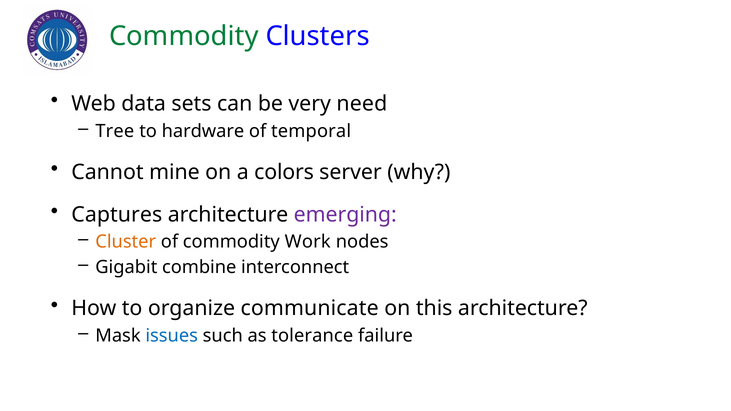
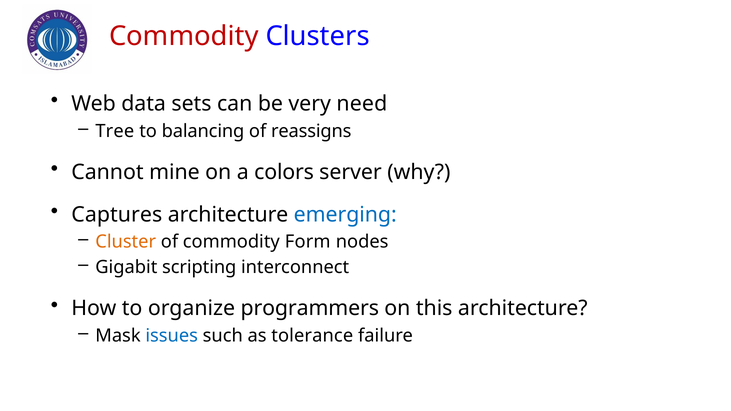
Commodity colour: green -> red (184, 36)
hardware: hardware -> balancing (203, 131)
temporal: temporal -> reassigns (311, 131)
emerging colour: purple -> blue (345, 215)
Work: Work -> Form (308, 242)
combine: combine -> scripting (199, 268)
communicate: communicate -> programmers (310, 309)
